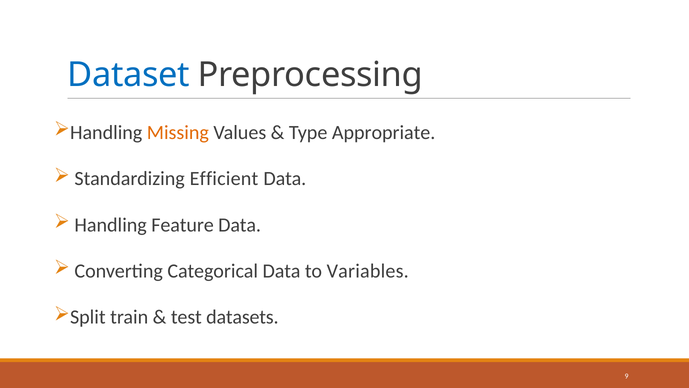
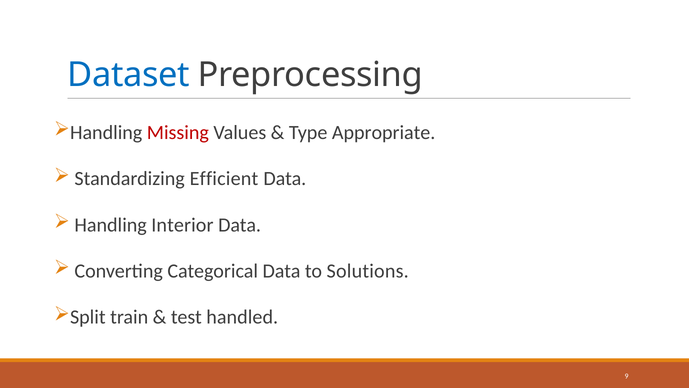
Missing colour: orange -> red (178, 132)
Feature: Feature -> Interior (182, 225)
Variables: Variables -> Solutions (368, 271)
datasets: datasets -> handled (242, 317)
